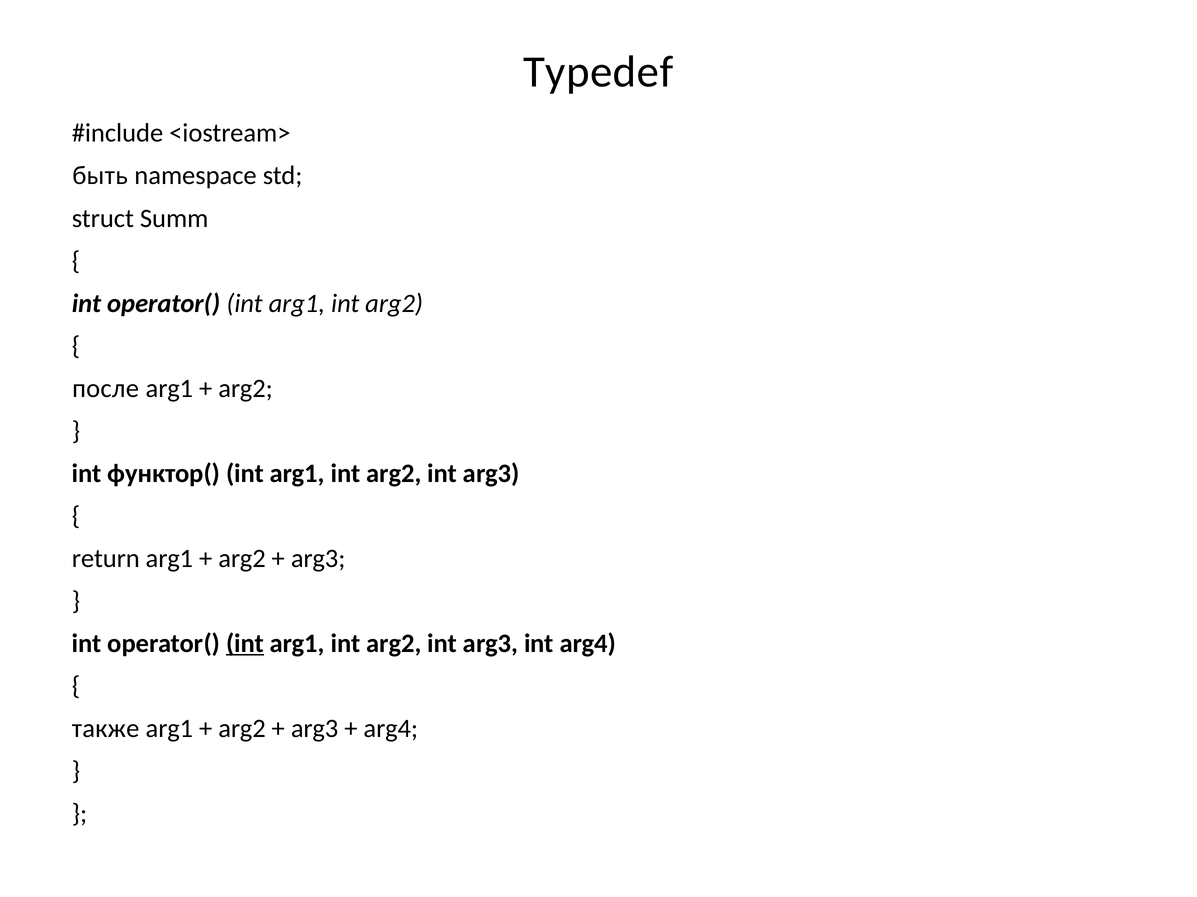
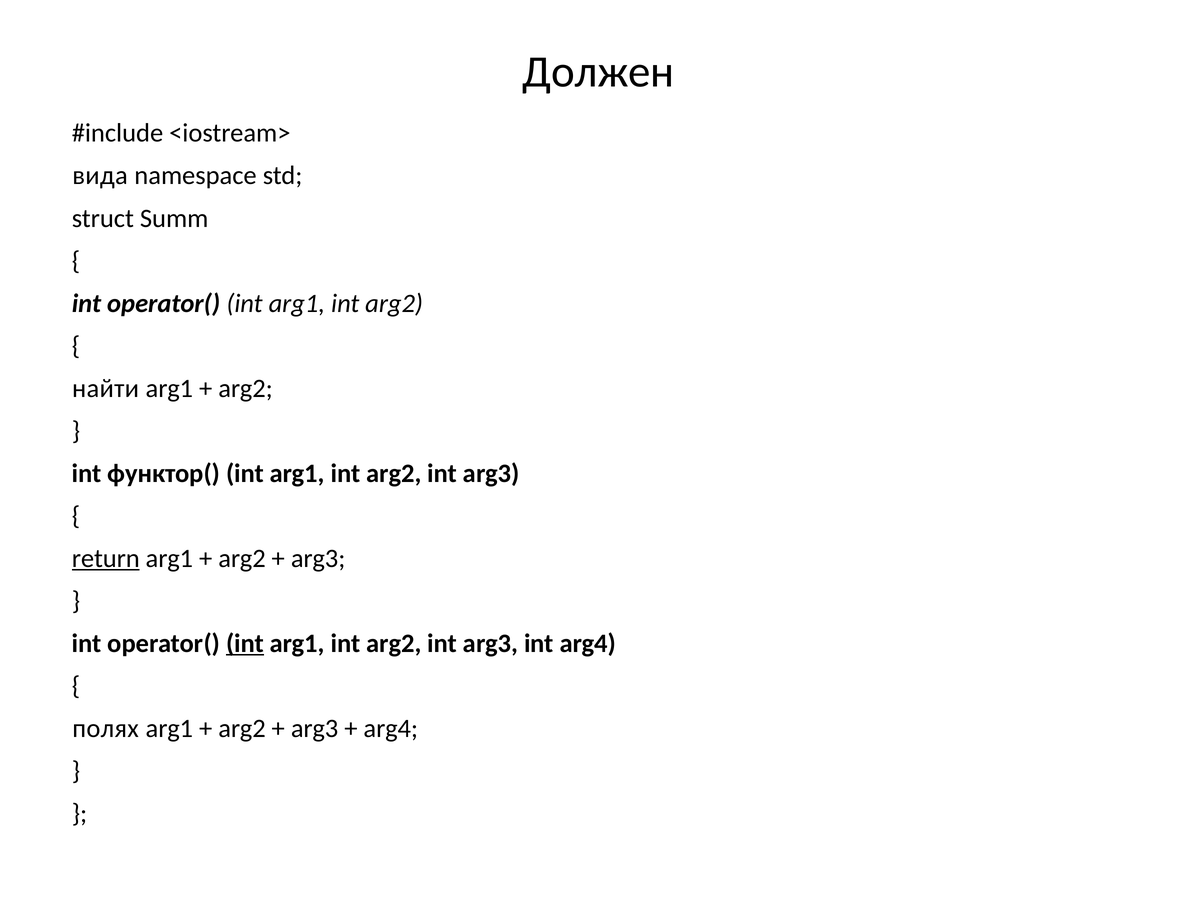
Typedef: Typedef -> Должен (598, 72)
быть: быть -> вида (100, 176)
после: после -> найти (106, 389)
return underline: none -> present (106, 559)
также: также -> полях (106, 729)
